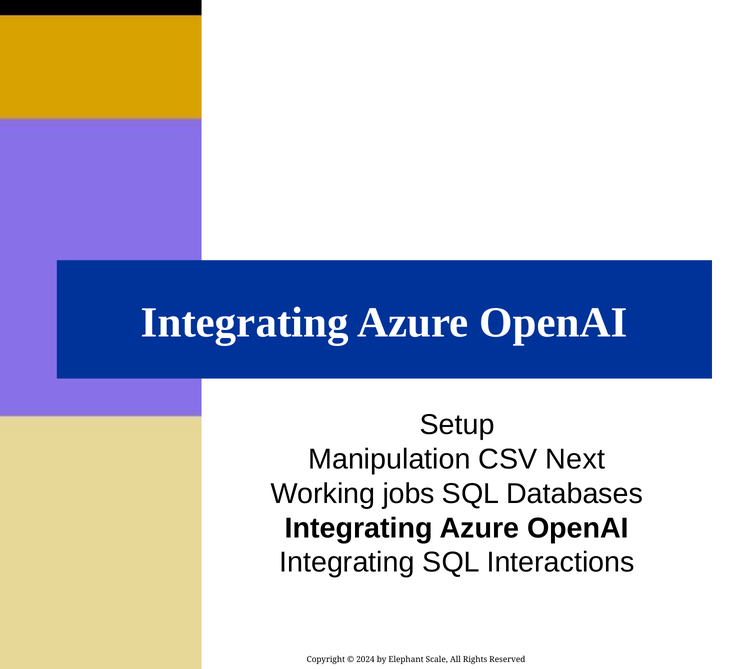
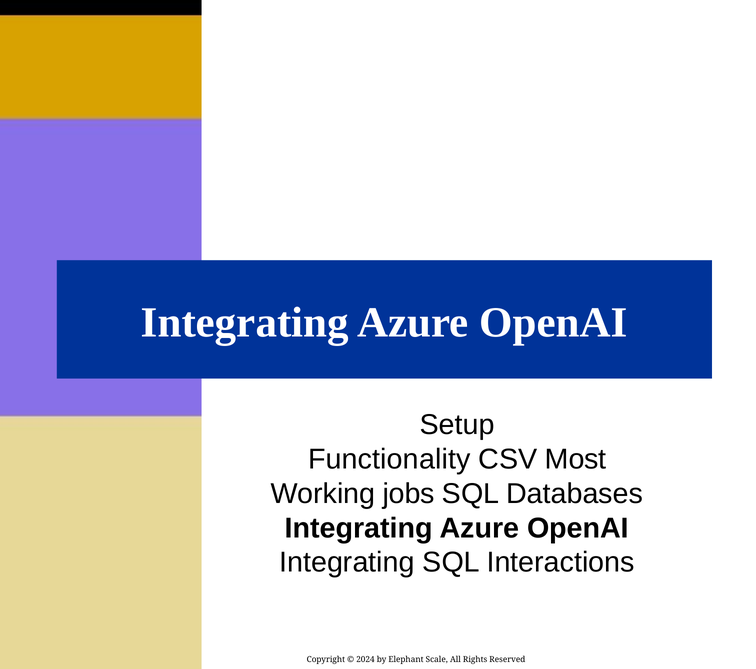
Manipulation: Manipulation -> Functionality (389, 459)
Next: Next -> Most (576, 459)
